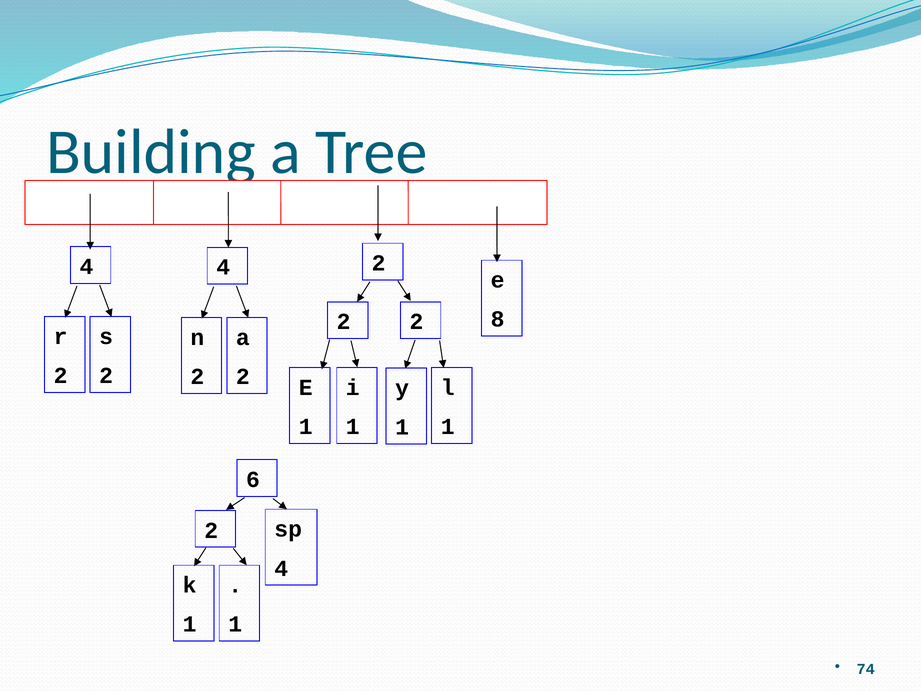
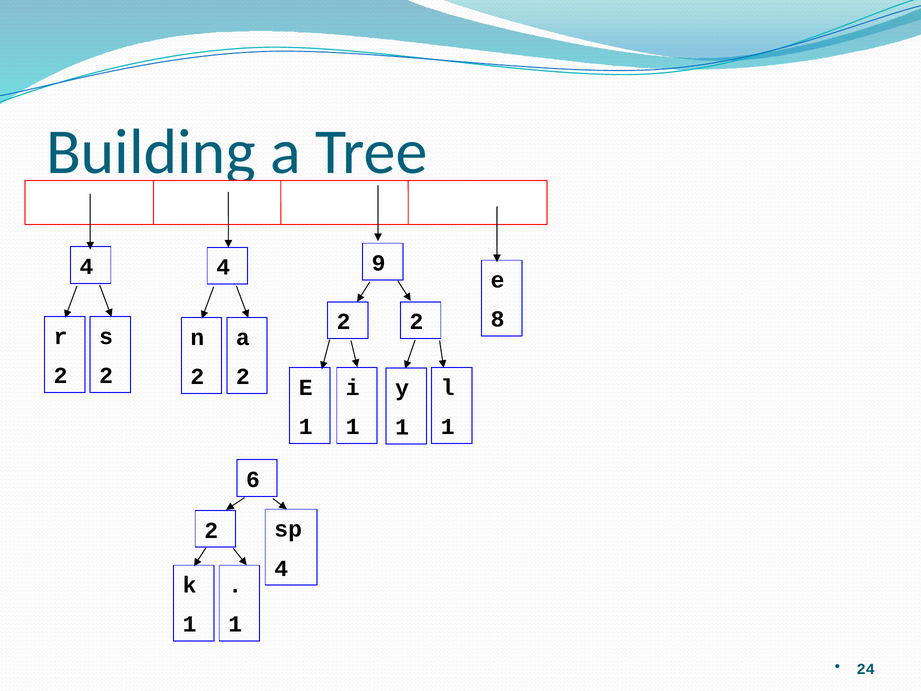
4 2: 2 -> 9 (379, 263)
74: 74 -> 24 (866, 669)
